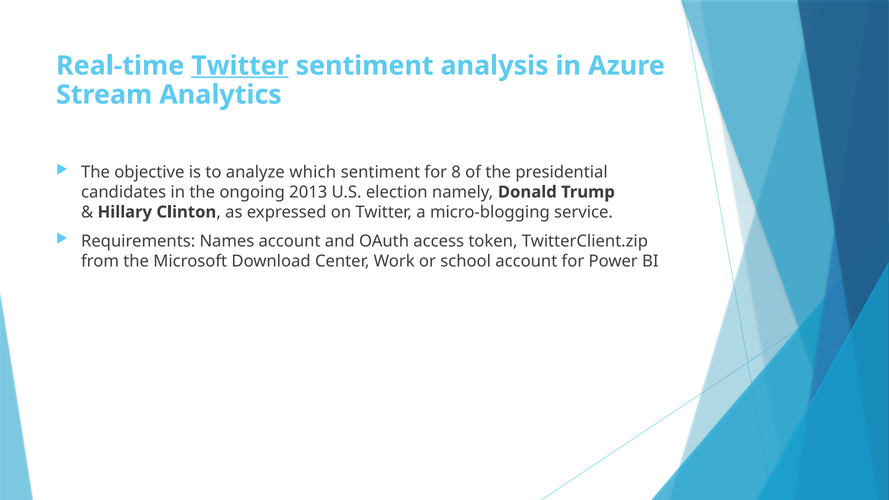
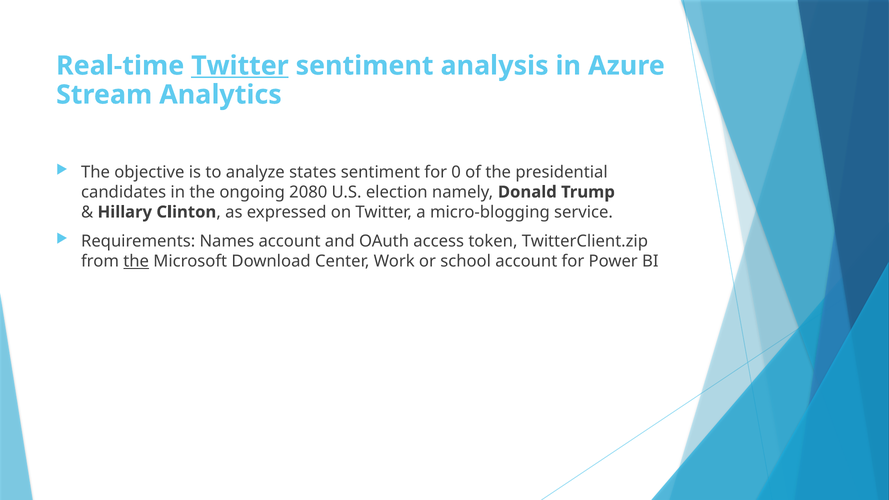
which: which -> states (313, 172)
8: 8 -> 0 (456, 172)
2013: 2013 -> 2080 (308, 192)
the underline: none -> present (136, 261)
